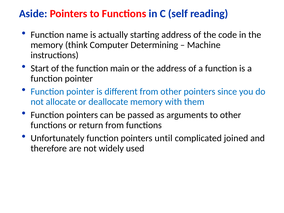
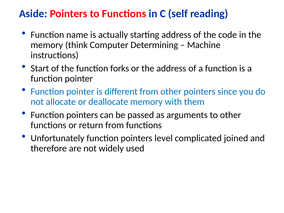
main: main -> forks (120, 68)
until: until -> level (164, 138)
